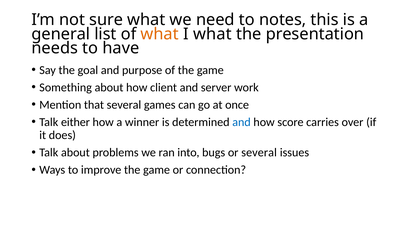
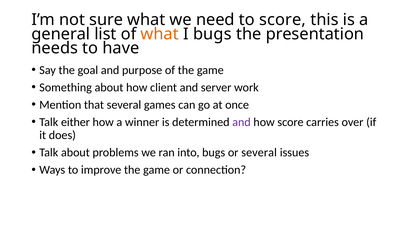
to notes: notes -> score (283, 20)
I what: what -> bugs (212, 34)
and colour: blue -> purple (241, 122)
